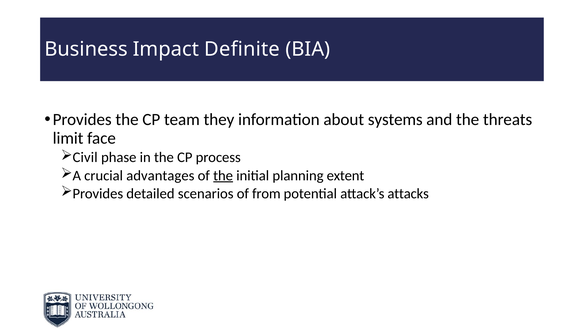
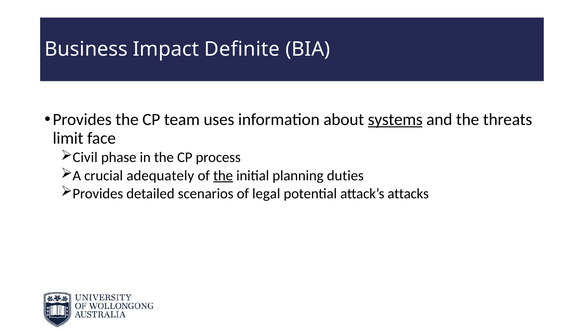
they: they -> uses (219, 119)
systems underline: none -> present (395, 119)
advantages: advantages -> adequately (160, 175)
extent: extent -> duties (345, 175)
from: from -> legal (266, 193)
